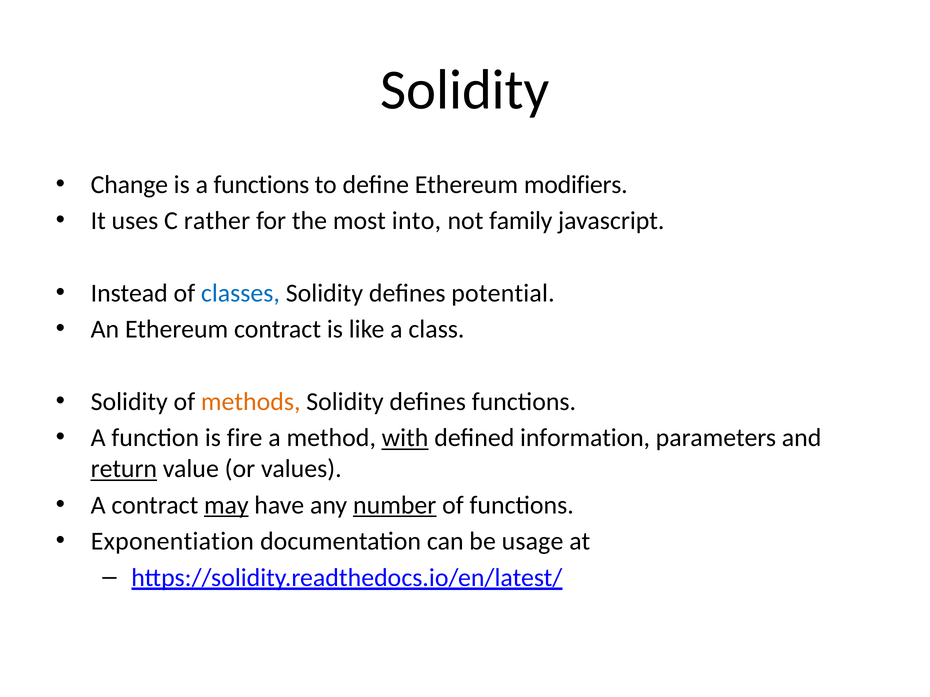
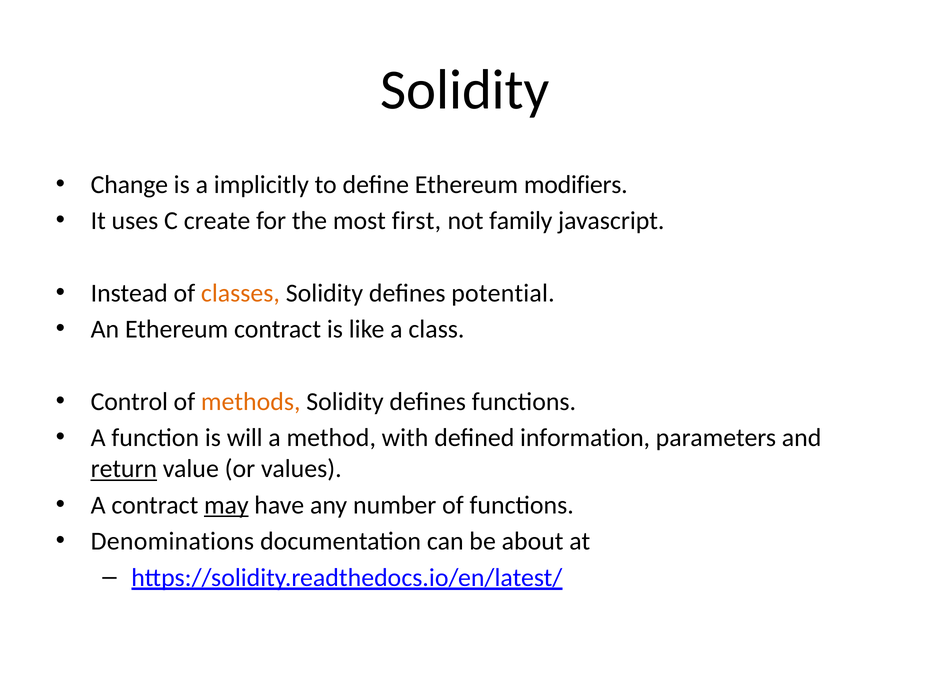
a functions: functions -> implicitly (261, 185)
rather: rather -> create (217, 221)
into: into -> first (416, 221)
classes colour: blue -> orange (240, 293)
Solidity: Solidity -> Control (129, 402)
fire: fire -> will (245, 438)
with underline: present -> none (405, 438)
number underline: present -> none (395, 505)
Exponentiation: Exponentiation -> Denominations (172, 542)
usage: usage -> about (533, 542)
